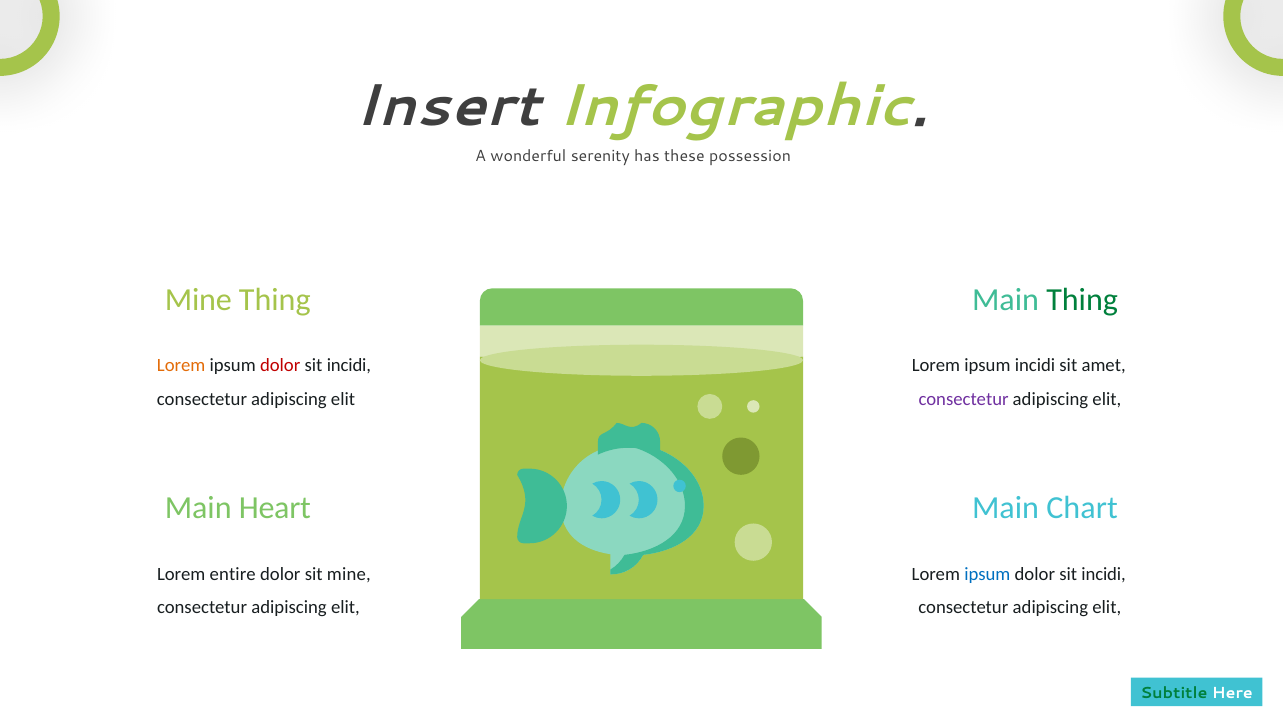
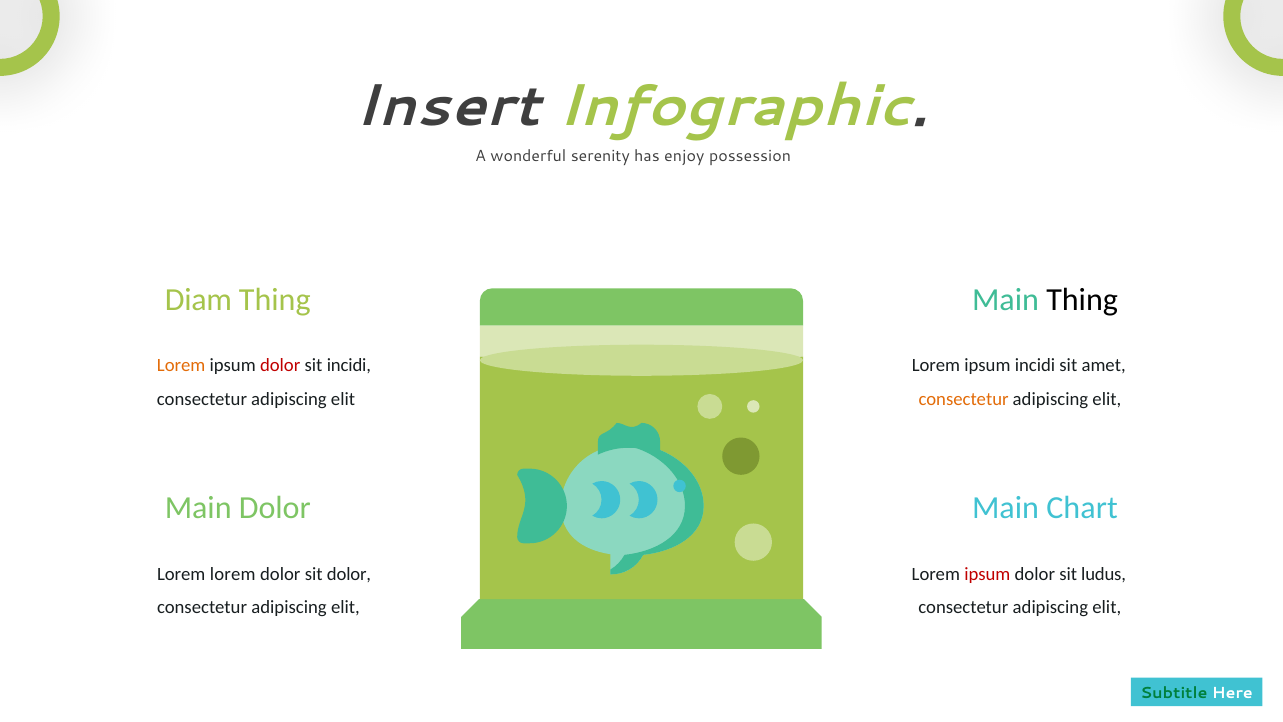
these: these -> enjoy (684, 157)
Mine: Mine -> Diam (198, 300)
Thing colour: green -> black (1082, 300)
consectetur colour: purple -> orange (964, 399)
Main Heart: Heart -> Dolor (275, 508)
Lorem entire: entire -> lorem (233, 574)
sit mine: mine -> dolor (349, 574)
ipsum colour: blue -> red (987, 574)
incidi: incidi -> ludus (1104, 574)
